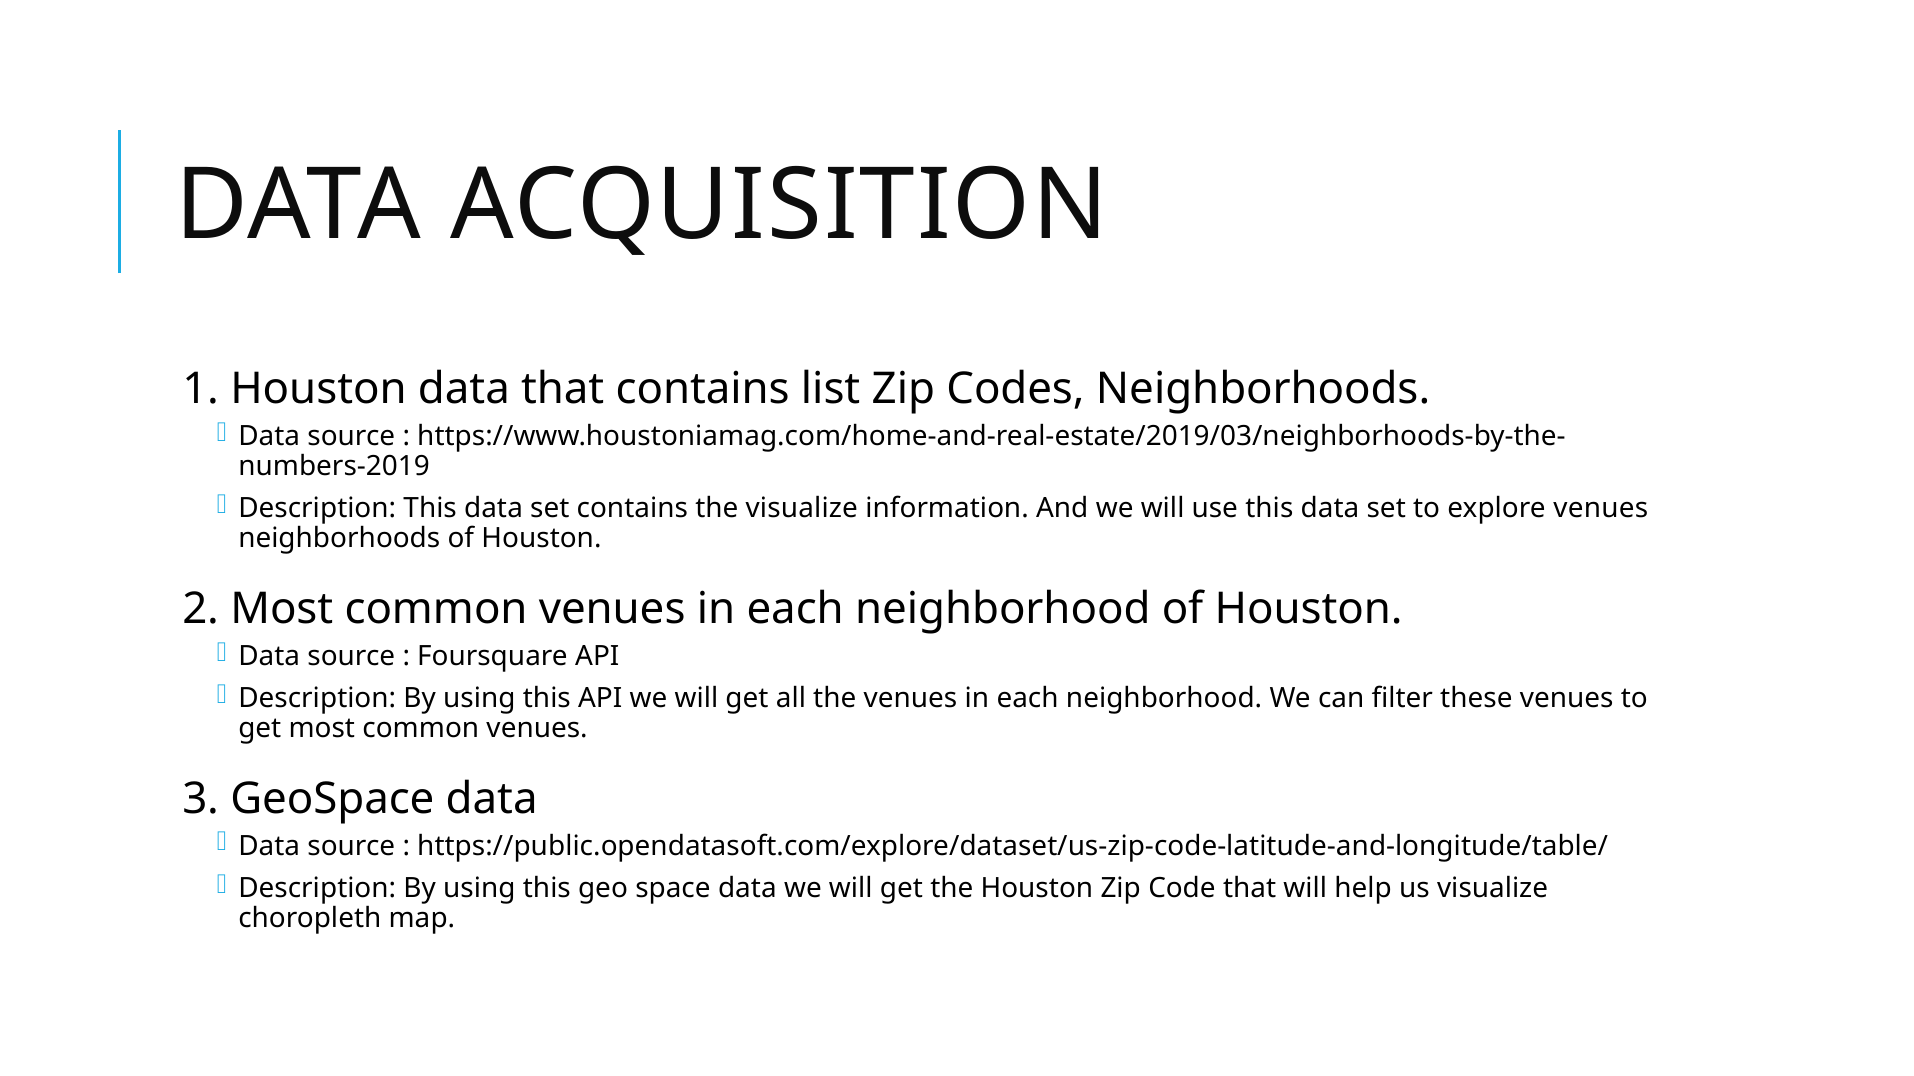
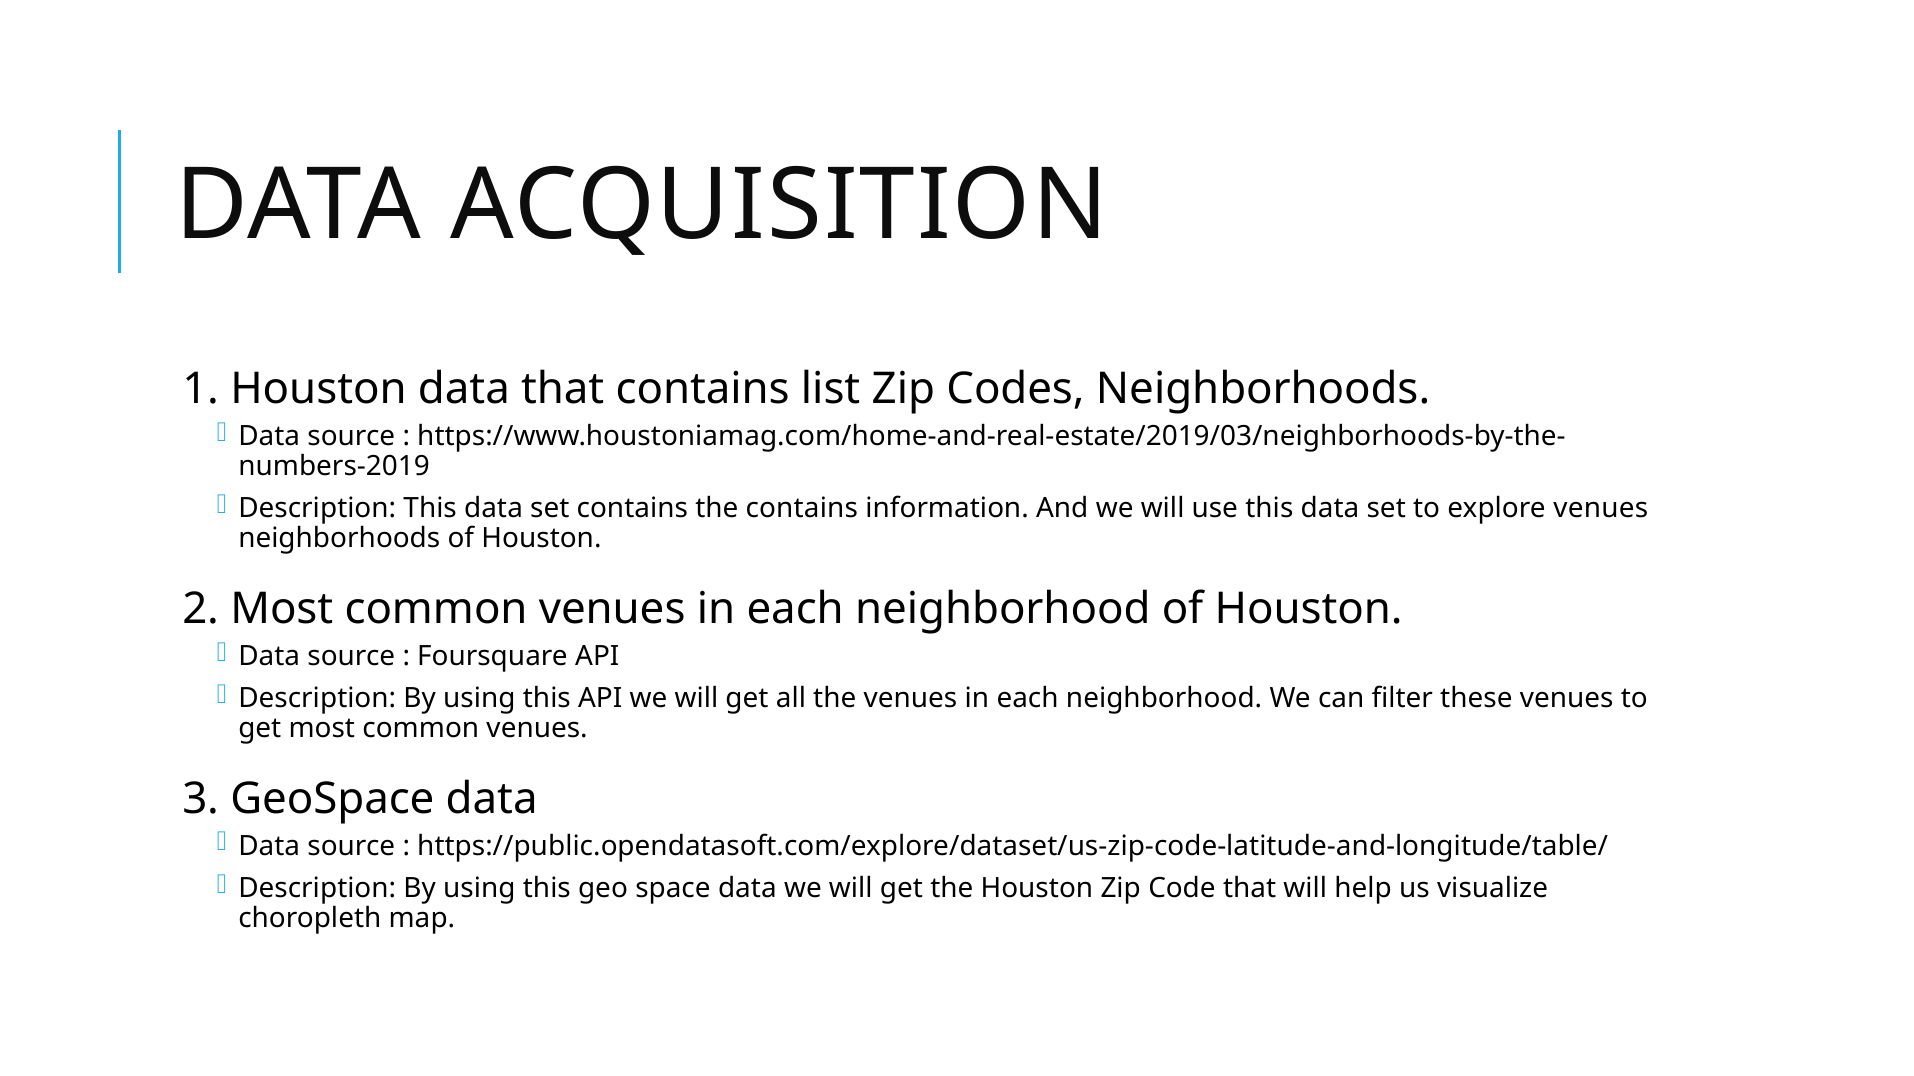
the visualize: visualize -> contains (802, 509)
